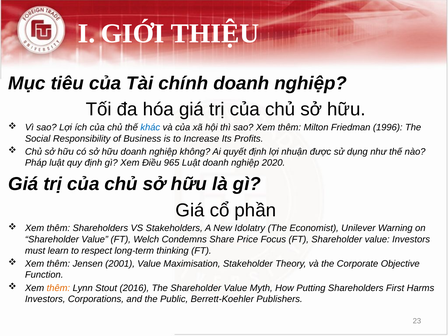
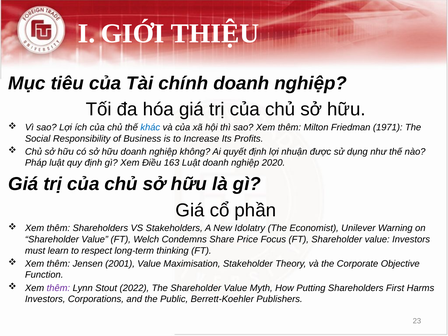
1996: 1996 -> 1971 (388, 127)
965: 965 -> 163 (172, 163)
thêm colour: orange -> purple (58, 288)
2016: 2016 -> 2022 (134, 288)
